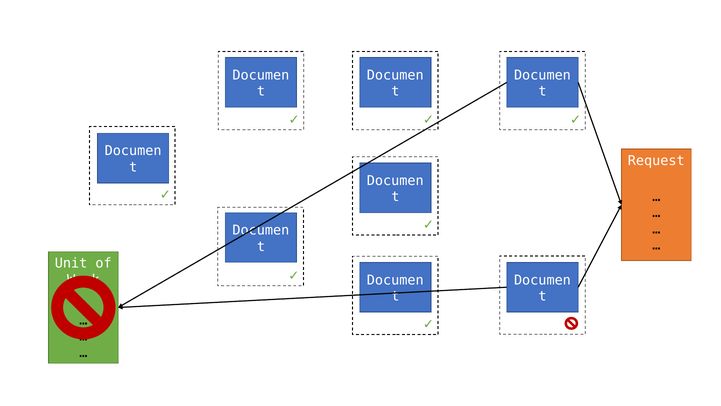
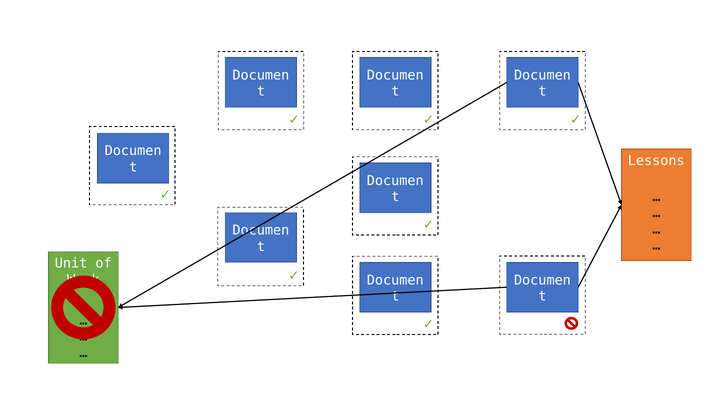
Request: Request -> Lessons (656, 161)
